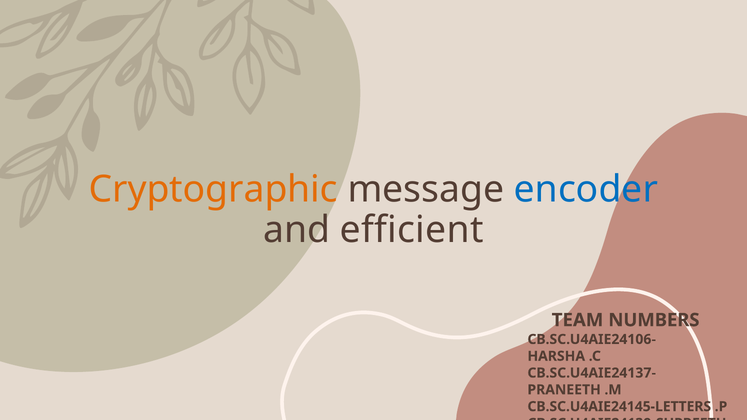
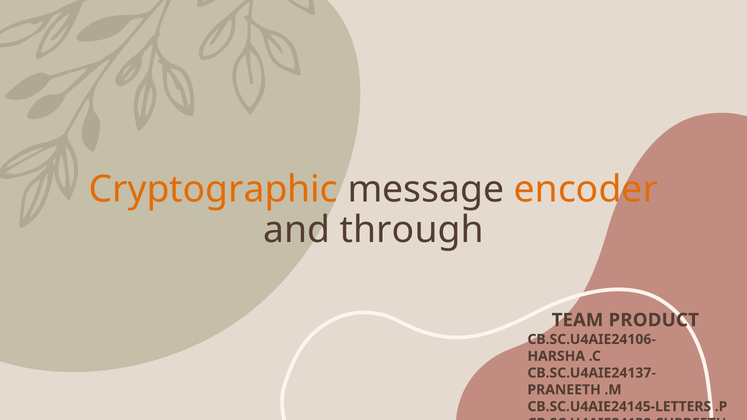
encoder colour: blue -> orange (586, 190)
efficient: efficient -> through (412, 230)
NUMBERS: NUMBERS -> PRODUCT (654, 320)
